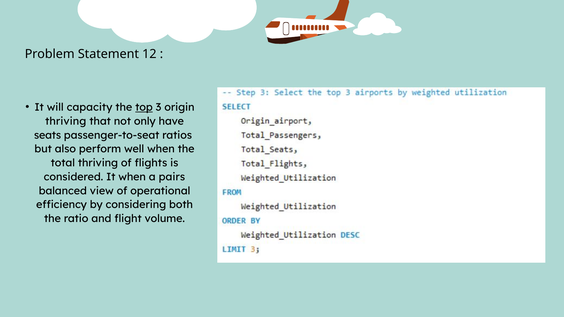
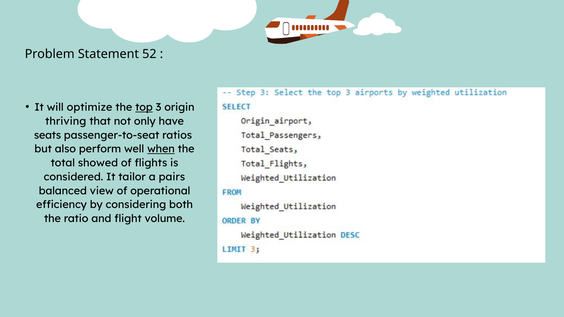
12: 12 -> 52 (149, 54)
capacity: capacity -> optimize (90, 107)
when underline: none -> present (161, 149)
total thriving: thriving -> showed (98, 163)
It when: when -> tailor (132, 177)
